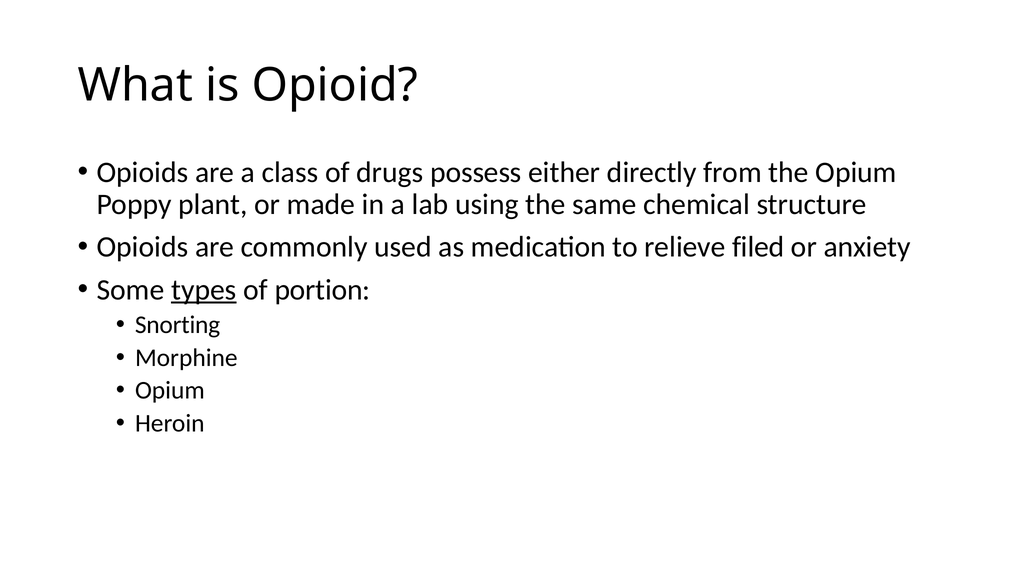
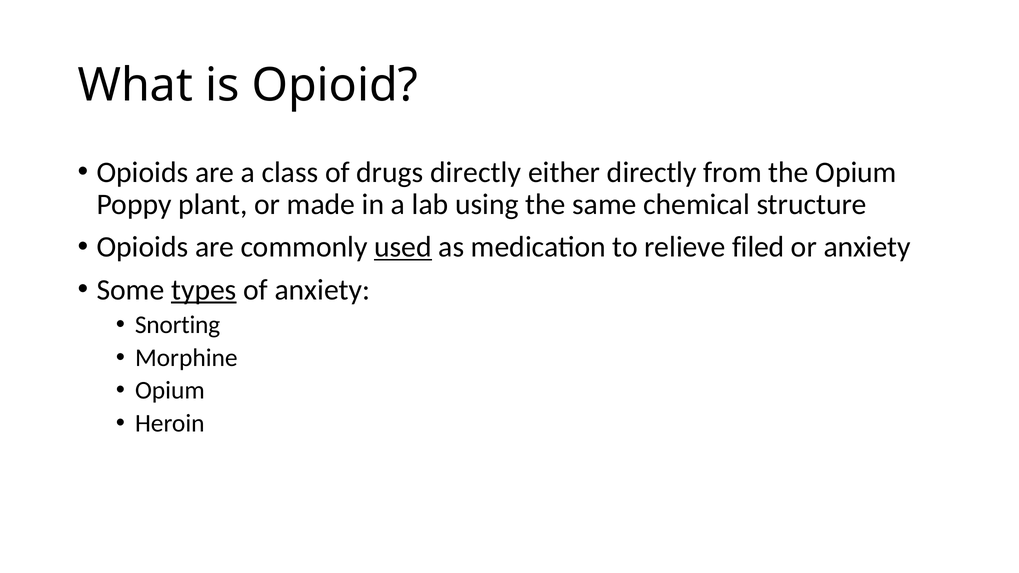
drugs possess: possess -> directly (476, 172)
used underline: none -> present (403, 247)
of portion: portion -> anxiety (322, 290)
